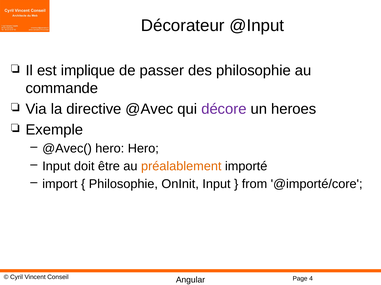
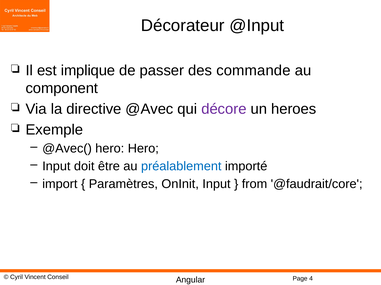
des philosophie: philosophie -> commande (253, 71)
commande: commande -> component (62, 88)
préalablement colour: orange -> blue (181, 167)
Philosophie: Philosophie -> Paramètres (123, 184)
@importé/core: @importé/core -> @faudrait/core (317, 184)
